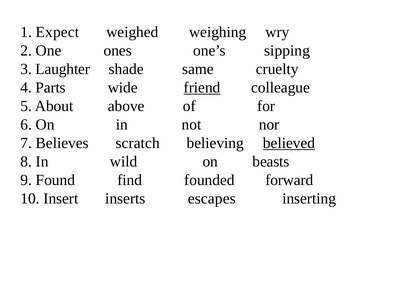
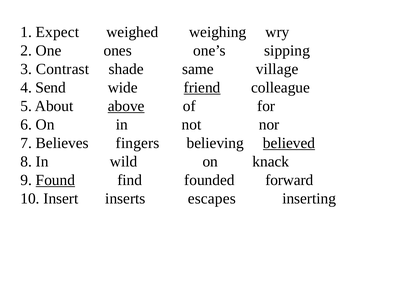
Laughter: Laughter -> Contrast (63, 69)
cruelty: cruelty -> village (277, 69)
Parts: Parts -> Send (51, 88)
above underline: none -> present (126, 106)
scratch: scratch -> fingers (138, 143)
beasts: beasts -> knack (271, 161)
Found underline: none -> present (55, 180)
